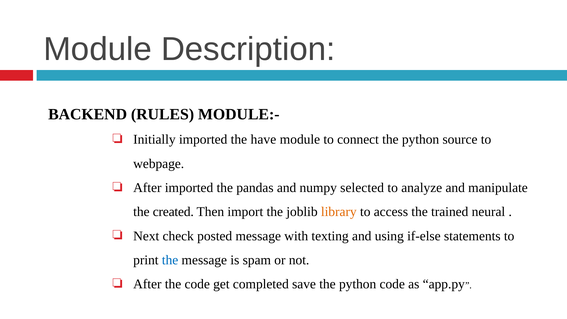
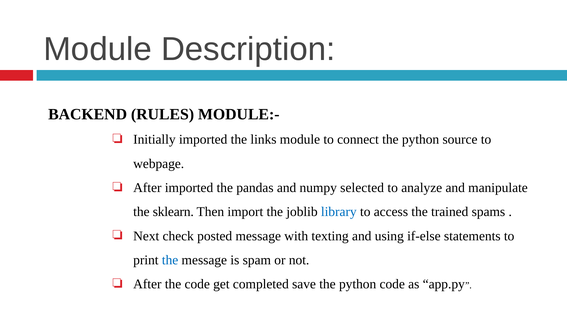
have: have -> links (263, 139)
created: created -> sklearn (173, 212)
library colour: orange -> blue (339, 212)
neural: neural -> spams (488, 212)
